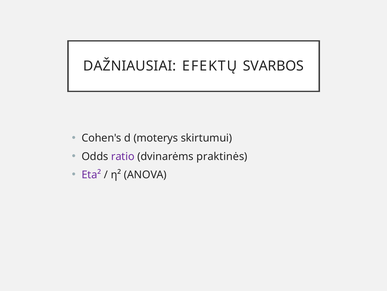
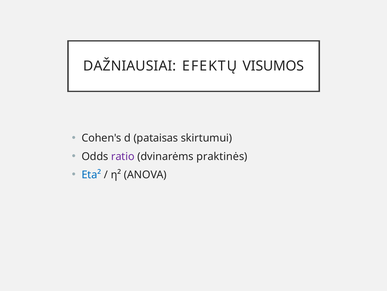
SVARBOS: SVARBOS -> VISUMOS (273, 66)
moterys: moterys -> pataisas (156, 138)
Eta² colour: purple -> blue (91, 174)
